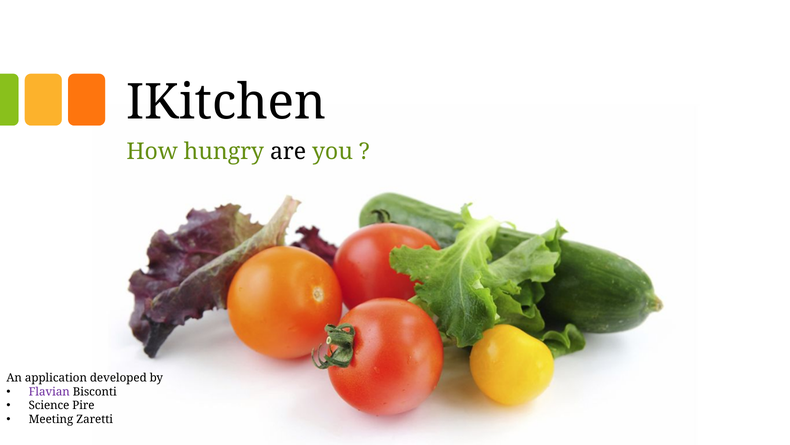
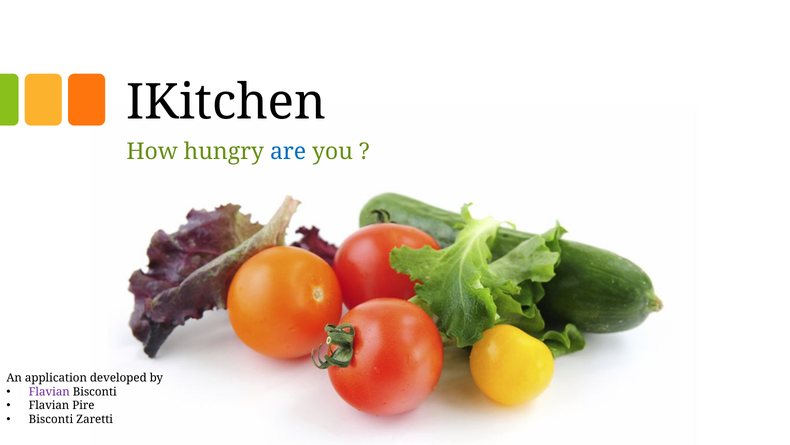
are colour: black -> blue (288, 152)
Science: Science -> Flavian (49, 405)
Meeting: Meeting -> Bisconti (51, 419)
